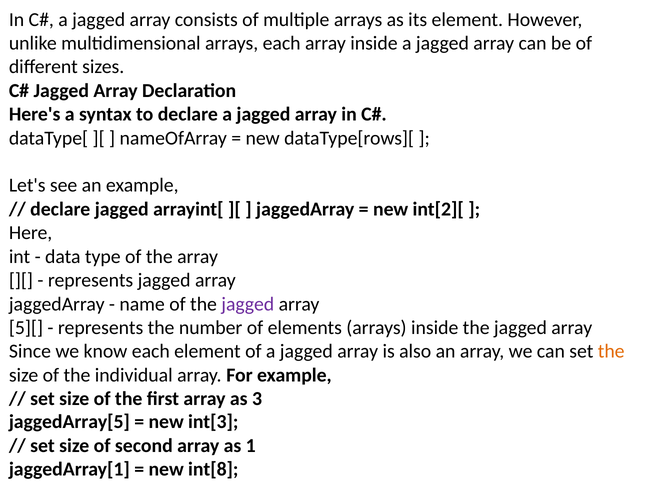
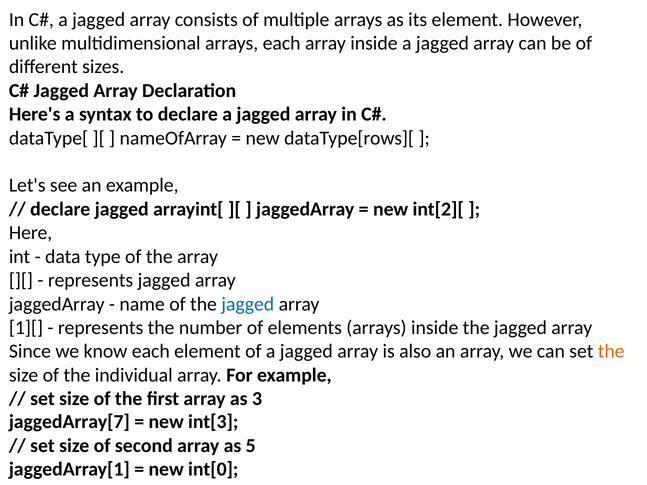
jagged colour: purple -> blue (248, 304)
5][: 5][ -> 1][ (26, 328)
jaggedArray[5: jaggedArray[5 -> jaggedArray[7 (69, 422)
1: 1 -> 5 (251, 446)
int[8: int[8 -> int[0 (213, 470)
